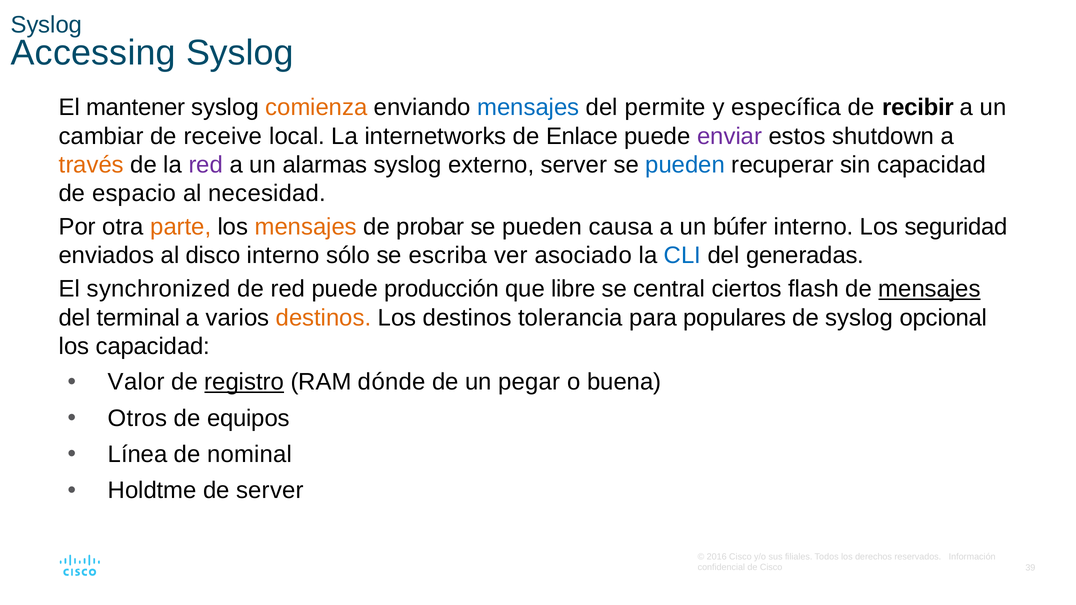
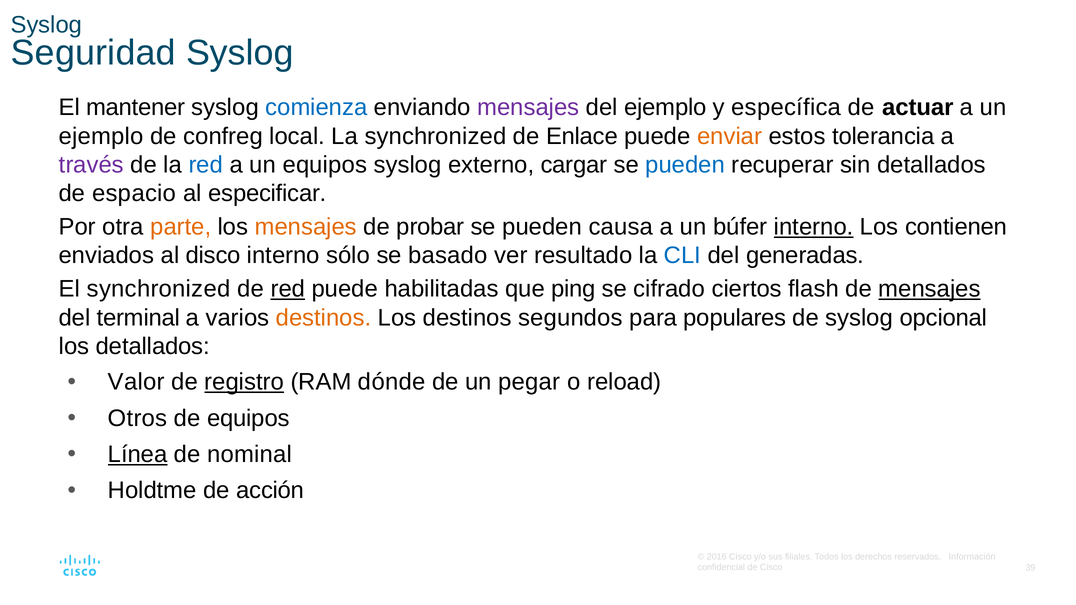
Accessing: Accessing -> Seguridad (93, 53)
comienza colour: orange -> blue (316, 108)
mensajes colour: blue -> purple (528, 108)
del permite: permite -> ejemplo (665, 108)
recibir: recibir -> actuar (918, 108)
cambiar: cambiar -> ejemplo (101, 136)
receive: receive -> confreg (223, 136)
La internetworks: internetworks -> synchronized (435, 136)
enviar colour: purple -> orange (730, 136)
shutdown: shutdown -> tolerancia (883, 136)
través colour: orange -> purple (91, 165)
red colour: purple -> blue (206, 165)
un alarmas: alarmas -> equipos (325, 165)
externo server: server -> cargar (574, 165)
sin capacidad: capacidad -> detallados (932, 165)
necesidad: necesidad -> especificar (267, 194)
interno underline: none -> present (814, 227)
seguridad: seguridad -> contienen (956, 227)
escriba: escriba -> basado (448, 256)
asociado: asociado -> resultado (583, 256)
red underline: none -> present (288, 289)
producción: producción -> habilitadas (442, 289)
libre: libre -> ping (573, 289)
central: central -> cifrado (669, 289)
tolerancia: tolerancia -> segundos (570, 318)
los capacidad: capacidad -> detallados (153, 347)
buena: buena -> reload (624, 382)
Línea underline: none -> present (138, 455)
de server: server -> acción (270, 491)
